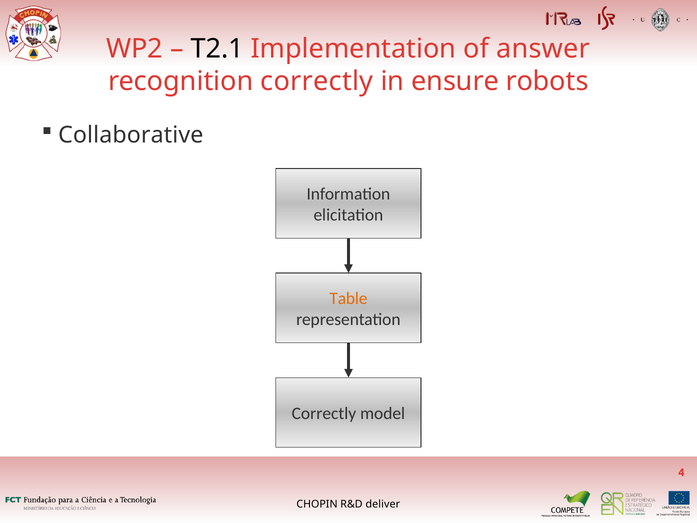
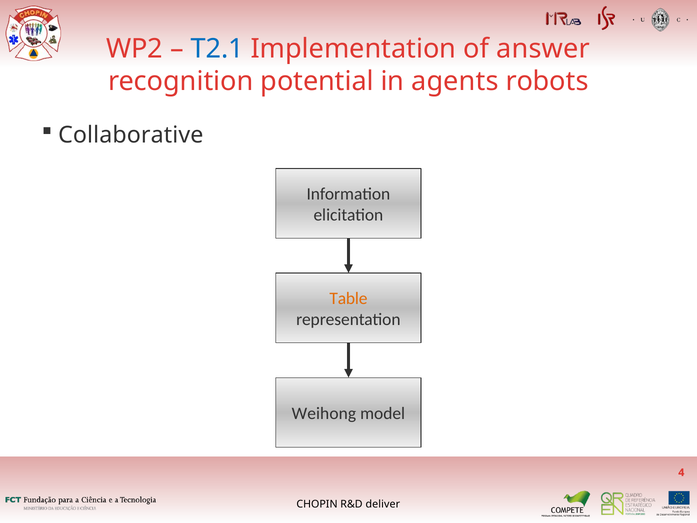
T2.1 colour: black -> blue (217, 49)
recognition correctly: correctly -> potential (317, 81)
ensure: ensure -> agents (455, 81)
Correctly: Correctly -> Weihong (324, 414)
